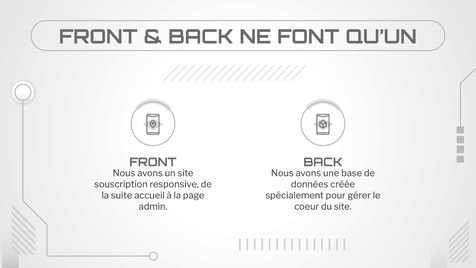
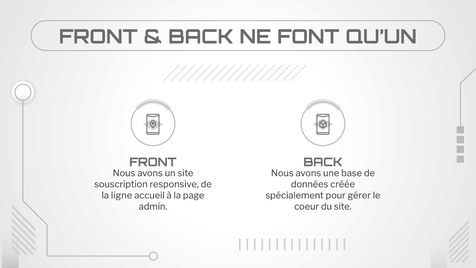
suite: suite -> ligne (122, 195)
